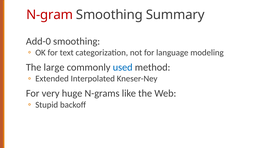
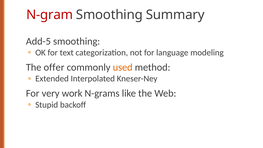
Add-0: Add-0 -> Add-5 (38, 41)
large: large -> offer (54, 67)
used colour: blue -> orange (123, 67)
huge: huge -> work (72, 93)
